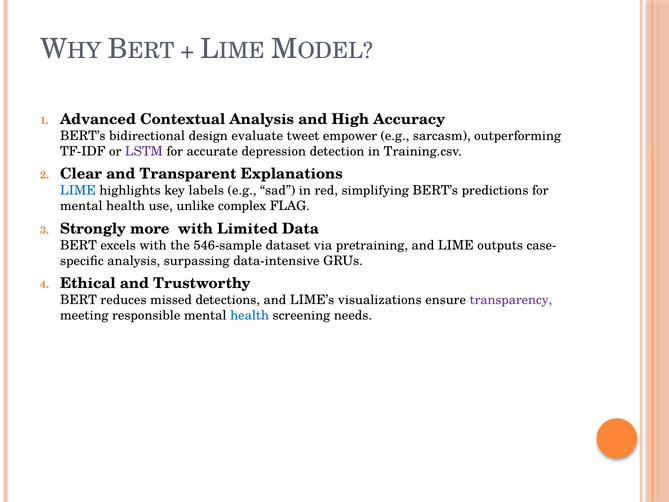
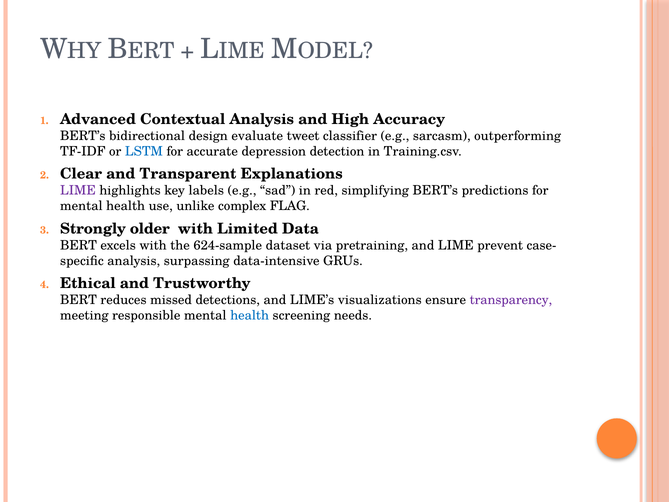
empower: empower -> classifier (350, 136)
LSTM colour: purple -> blue (144, 151)
LIME colour: blue -> purple (78, 190)
more: more -> older (150, 229)
546-sample: 546-sample -> 624-sample (228, 245)
outputs: outputs -> prevent (500, 245)
